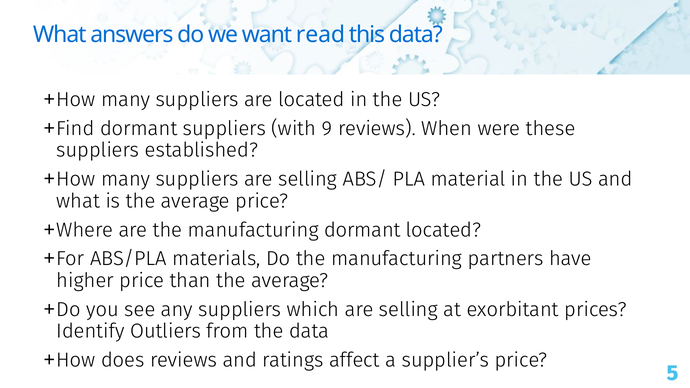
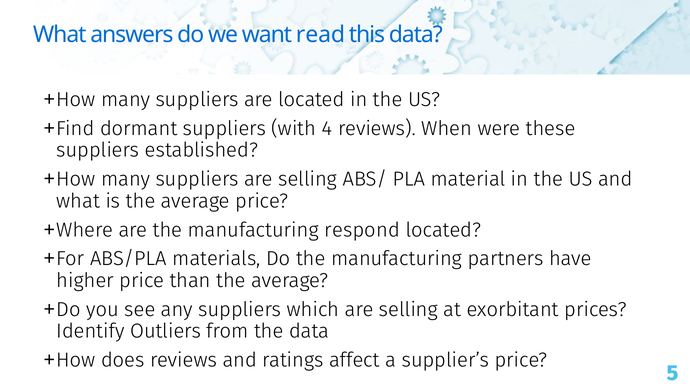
9: 9 -> 4 (327, 129)
manufacturing dormant: dormant -> respond (362, 230)
